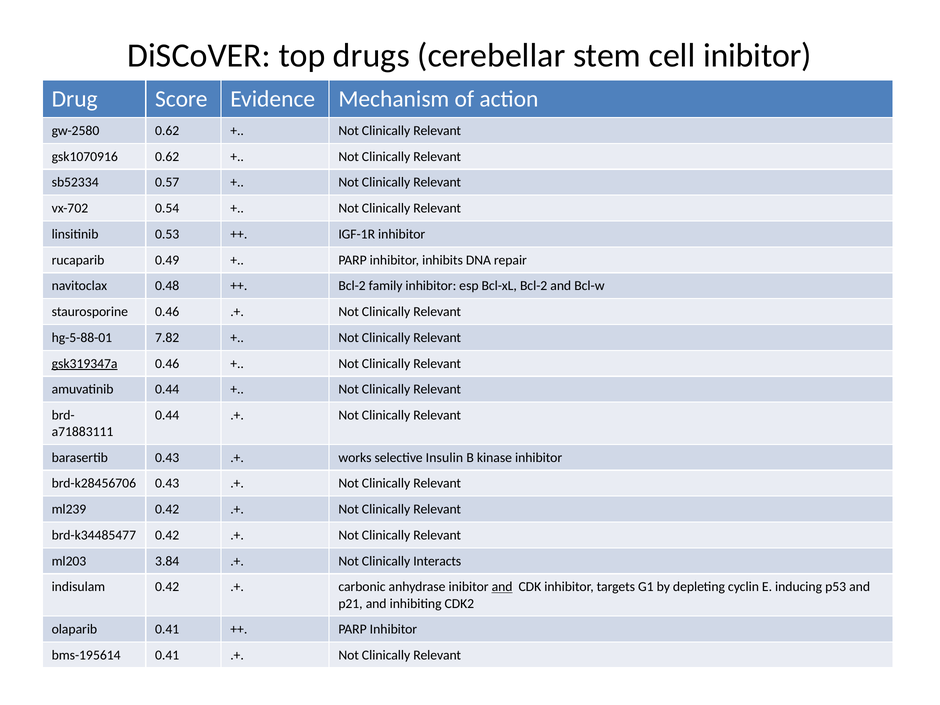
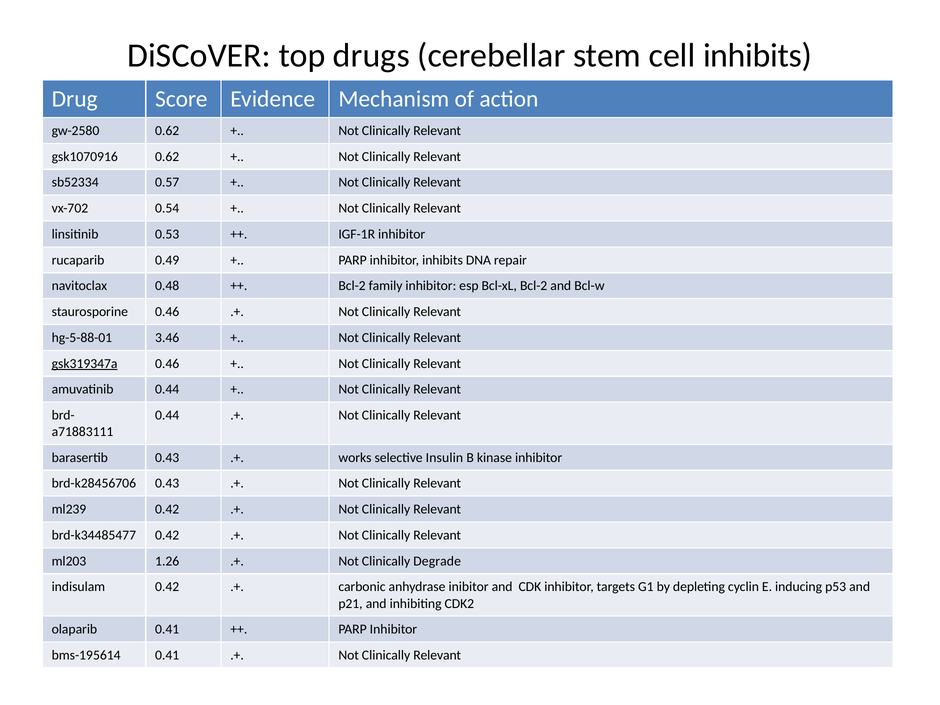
cell inibitor: inibitor -> inhibits (757, 56)
7.82: 7.82 -> 3.46 (167, 338)
3.84: 3.84 -> 1.26 (167, 561)
Interacts: Interacts -> Degrade (437, 561)
and underline: present -> none (502, 587)
